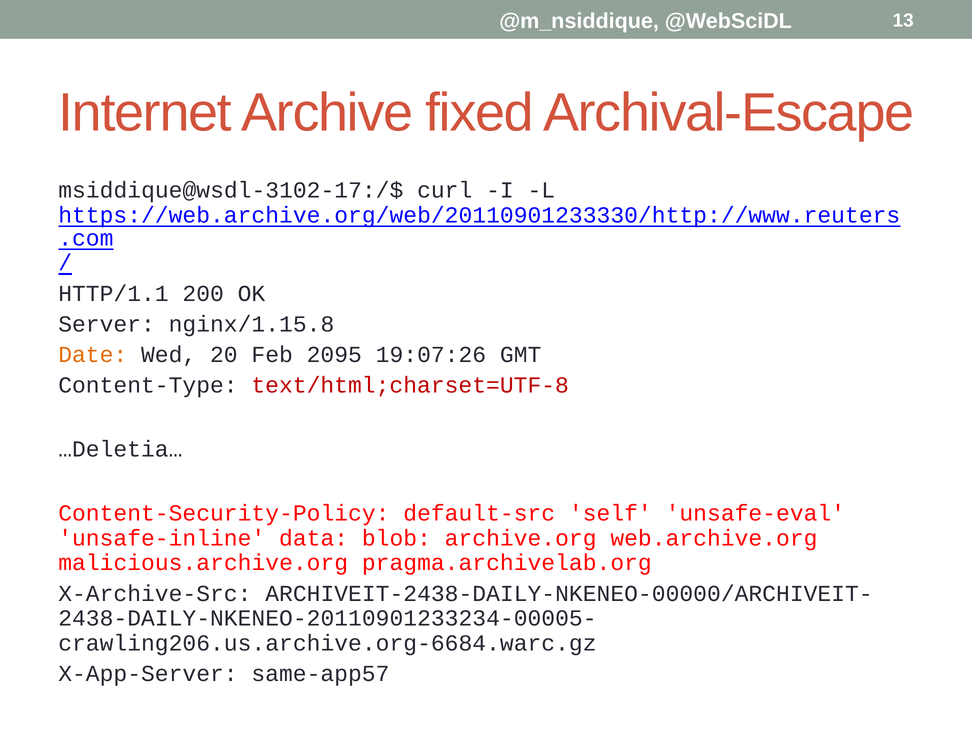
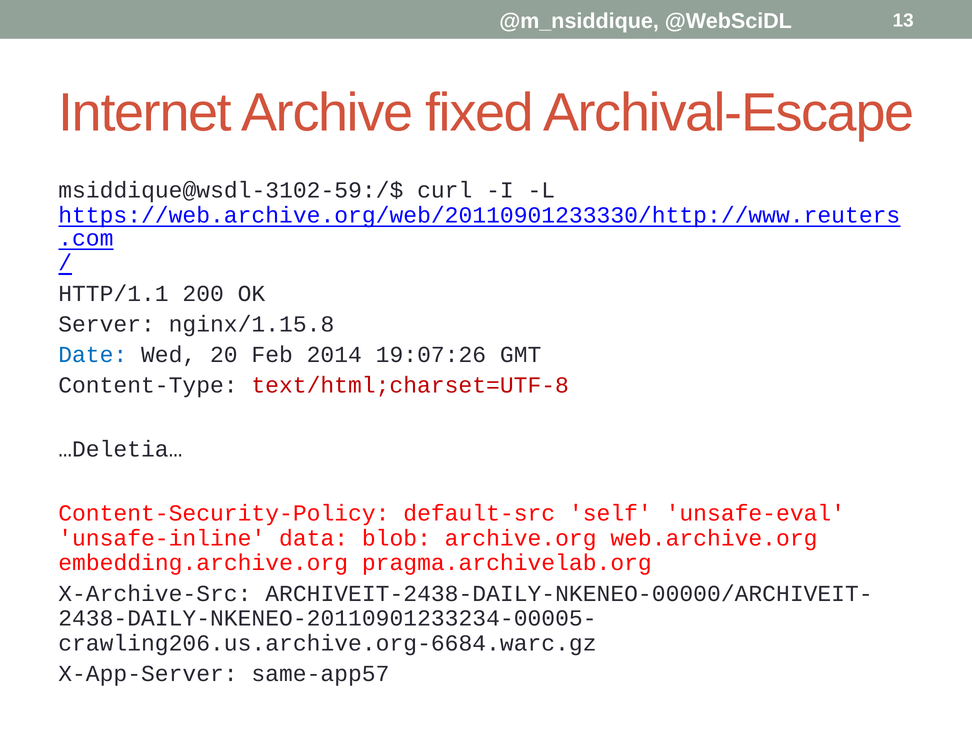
msiddique@wsdl-3102-17:/$: msiddique@wsdl-3102-17:/$ -> msiddique@wsdl-3102-59:/$ (231, 190)
Date colour: orange -> blue (93, 355)
2095: 2095 -> 2014 (334, 355)
malicious.archive.org: malicious.archive.org -> embedding.archive.org (203, 563)
